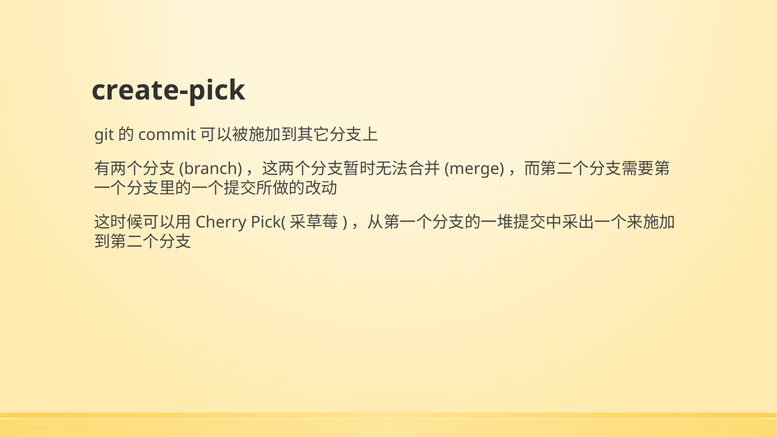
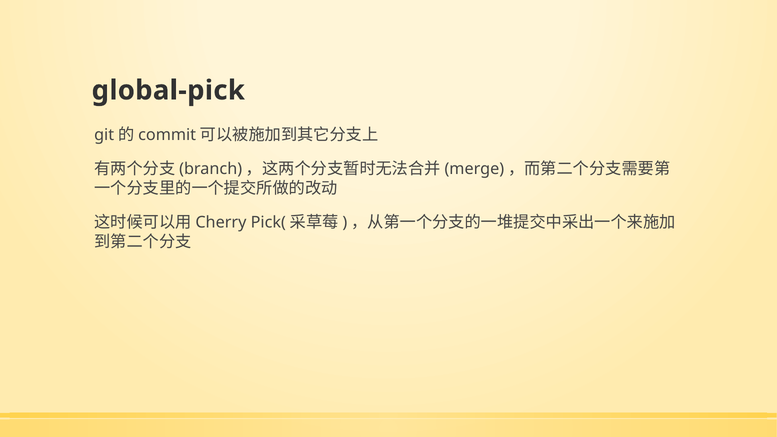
create-pick: create-pick -> global-pick (168, 90)
